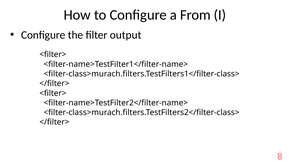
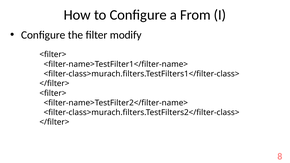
output: output -> modify (126, 35)
